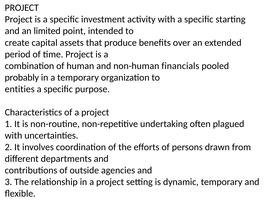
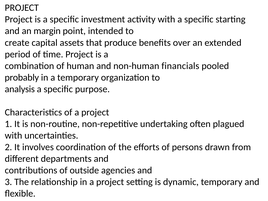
limited: limited -> margin (47, 31)
entities: entities -> analysis (20, 89)
